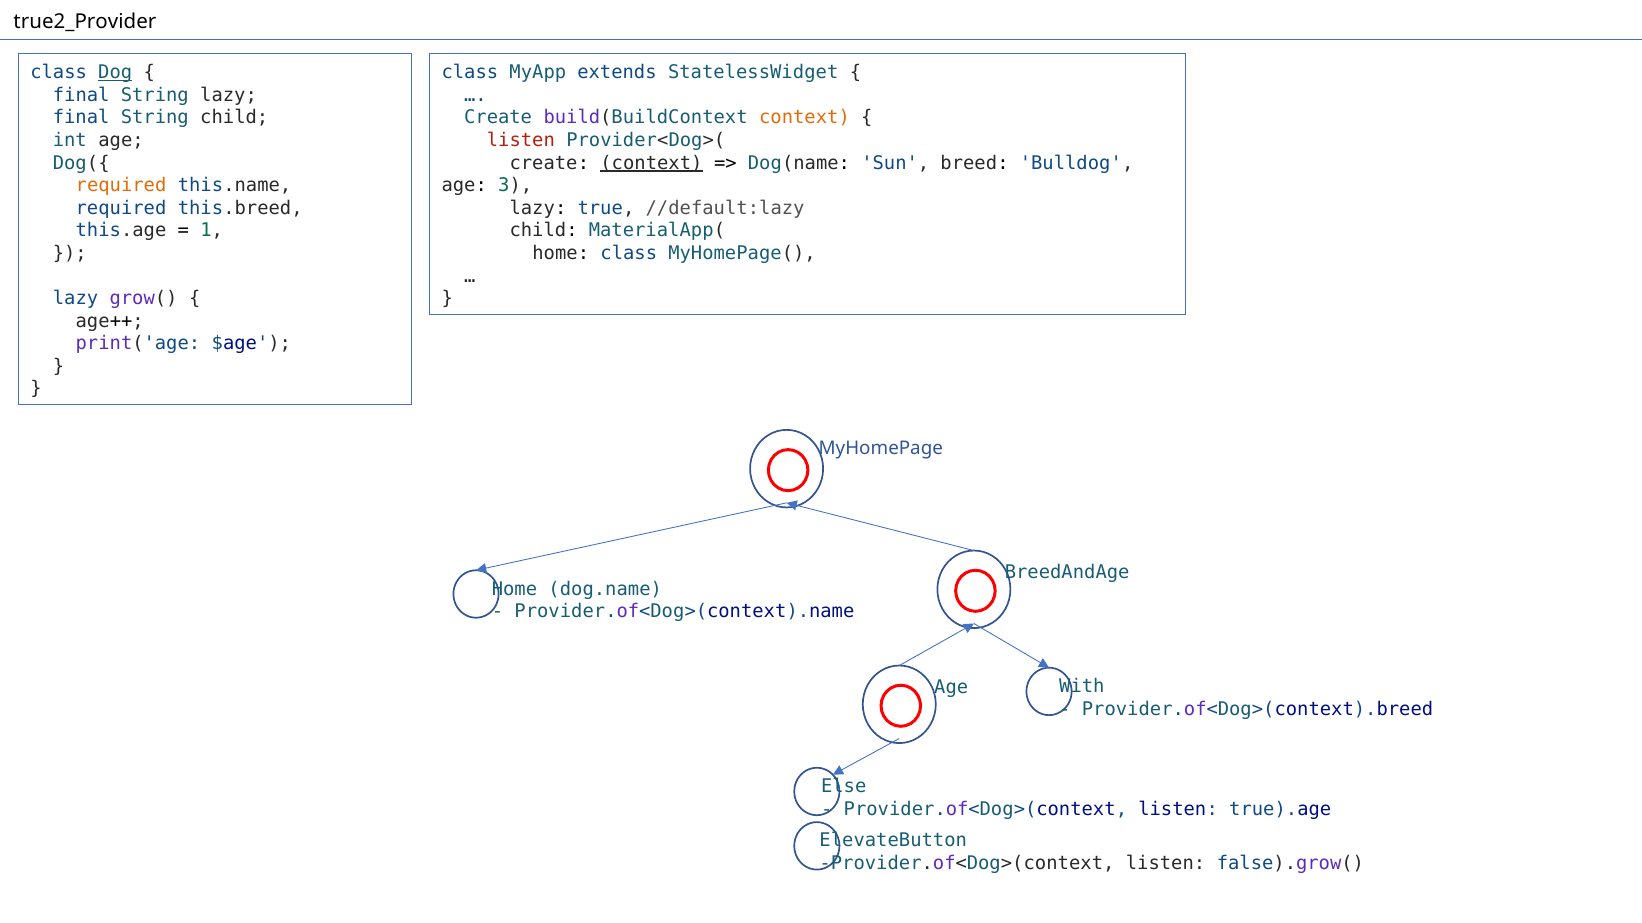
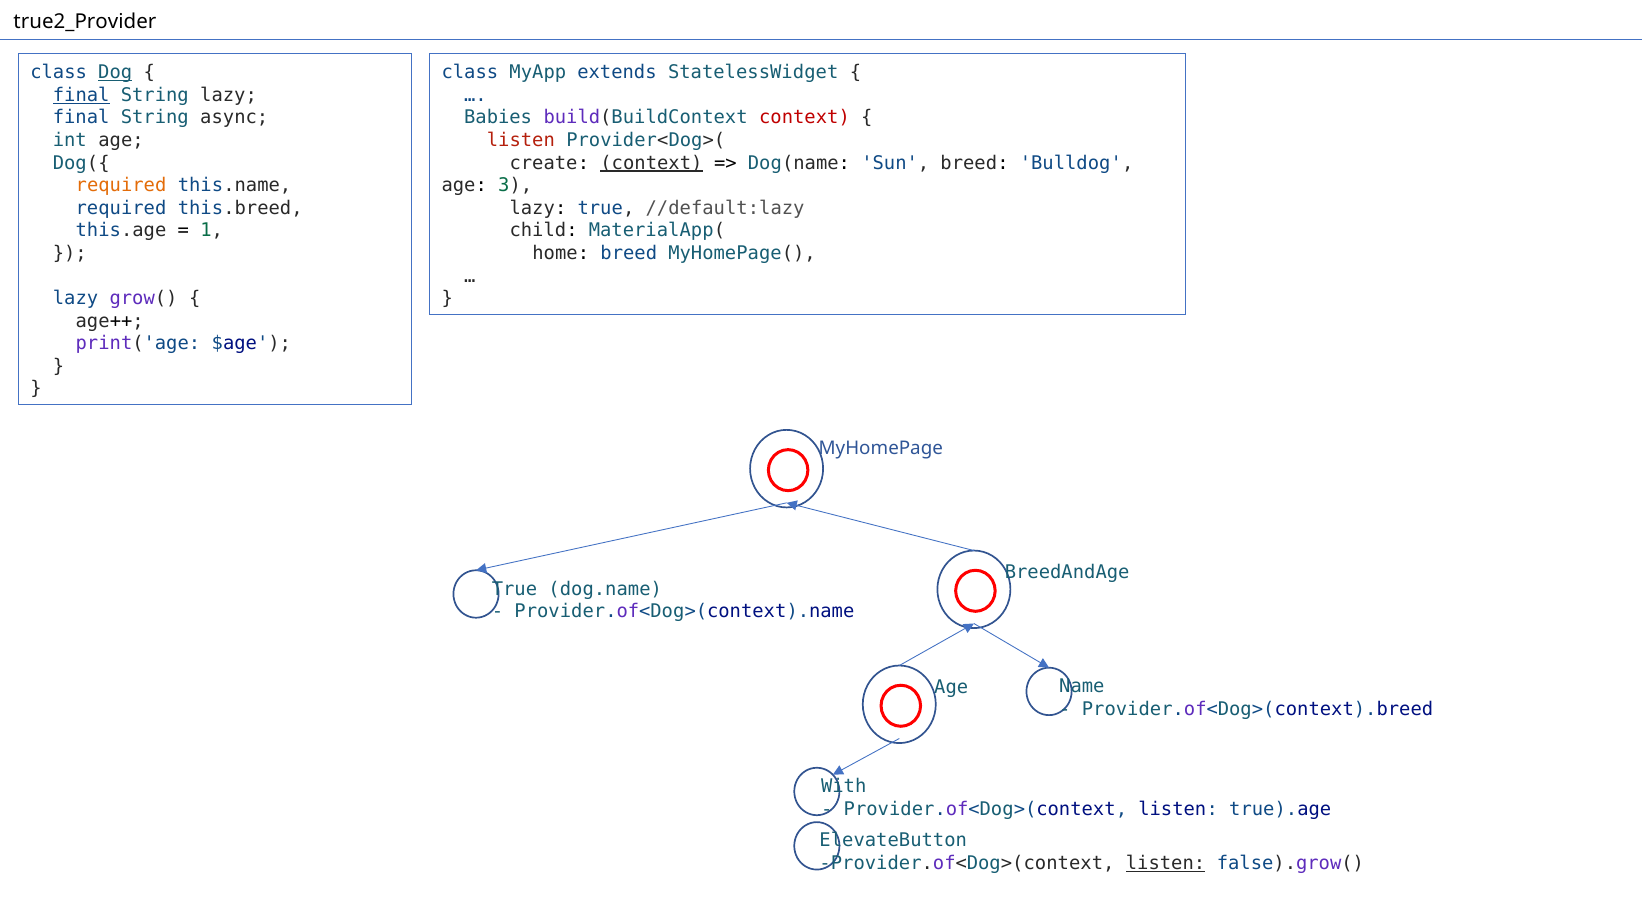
final underline: none -> present (81, 95)
String child: child -> async (234, 118)
Create: Create -> Babies (498, 118)
context colour: orange -> red (804, 118)
home class: class -> breed (629, 253)
Home: Home -> True (514, 589)
With: With -> Name (1082, 687)
Else: Else -> With (844, 787)
listen underline: none -> present (1166, 864)
